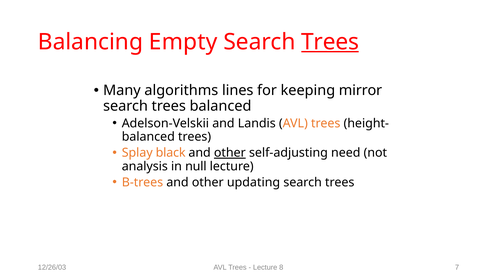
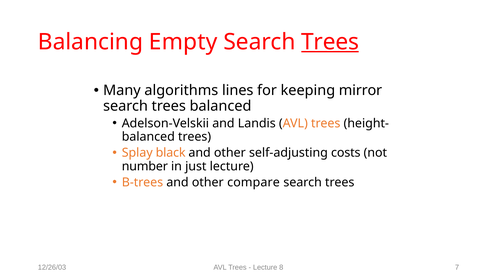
other underline: present -> none (230, 153)
need: need -> costs (346, 153)
analysis: analysis -> number (145, 166)
null: null -> just (196, 166)
updating: updating -> compare (253, 182)
